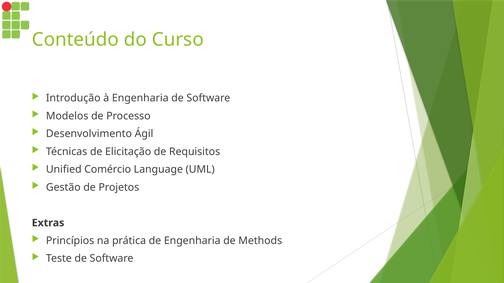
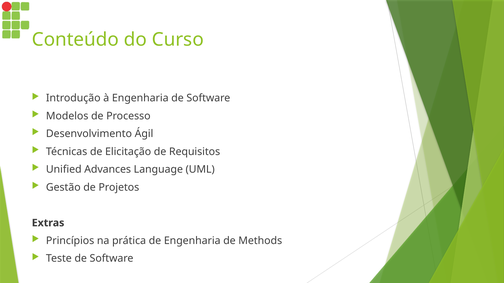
Comércio: Comércio -> Advances (108, 170)
